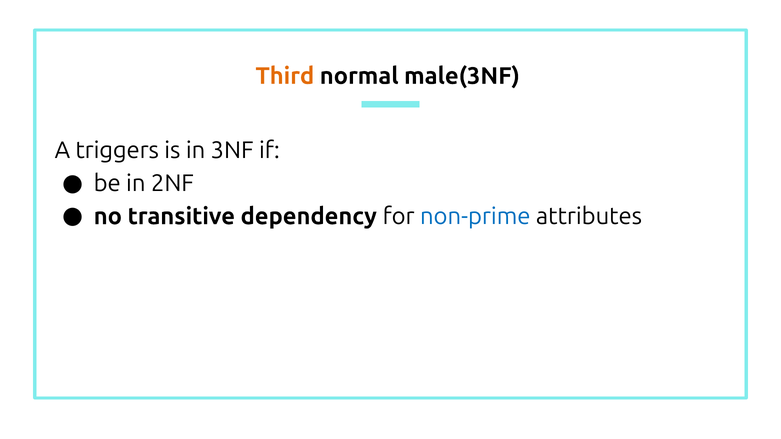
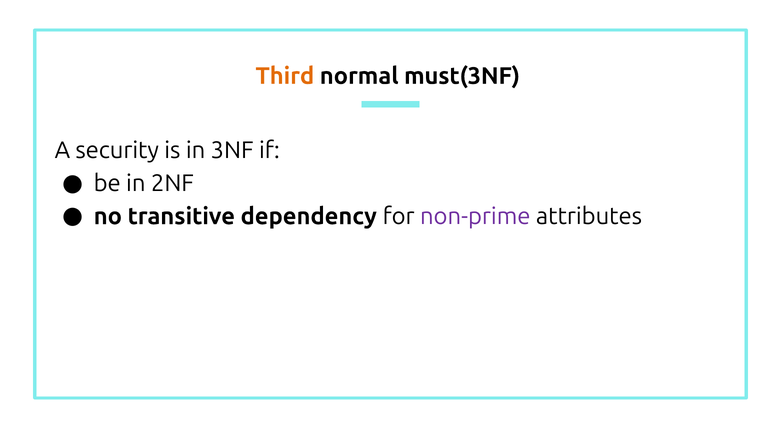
male(3NF: male(3NF -> must(3NF (462, 76)
triggers: triggers -> security (117, 151)
non-prime colour: blue -> purple (475, 216)
